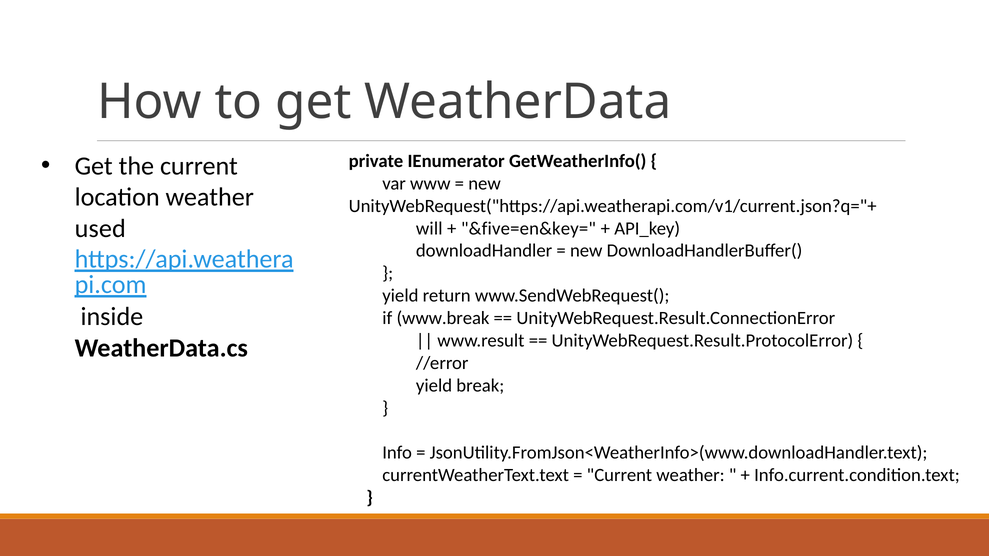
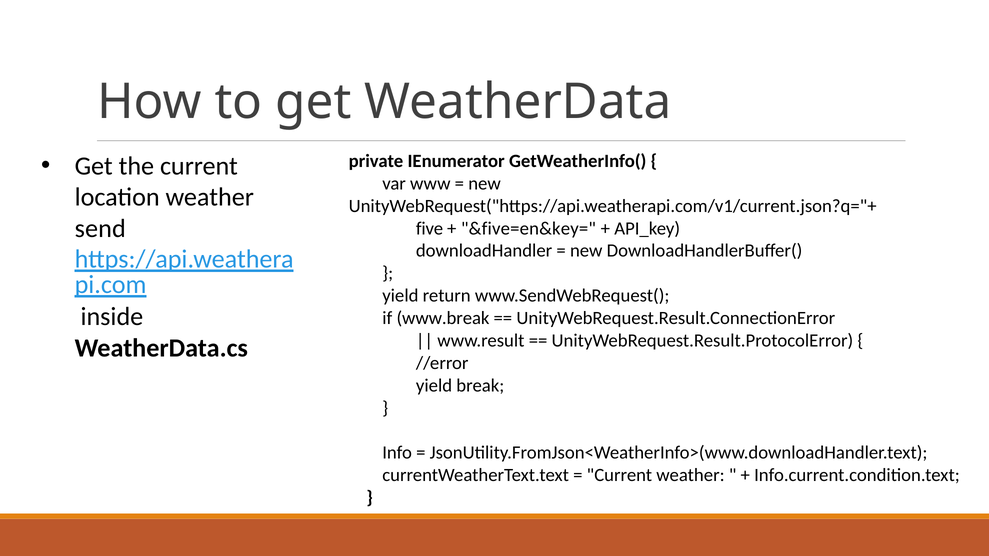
used: used -> send (100, 229)
will: will -> five (429, 229)
